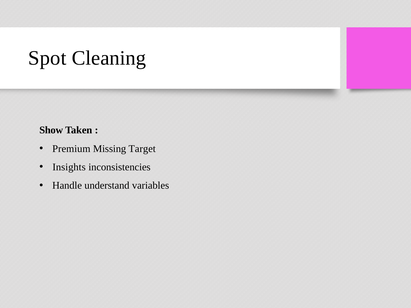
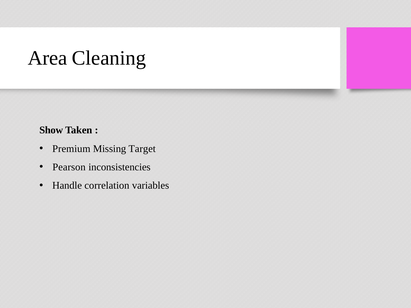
Spot: Spot -> Area (47, 58)
Insights: Insights -> Pearson (69, 167)
understand: understand -> correlation (107, 186)
